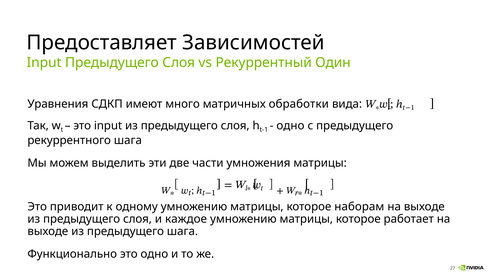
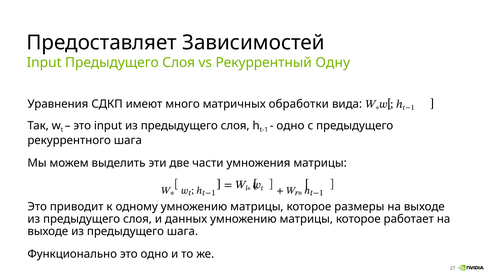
Один: Один -> Одну (333, 63)
наборам: наборам -> размеры (359, 206)
каждое: каждое -> данных (186, 219)
